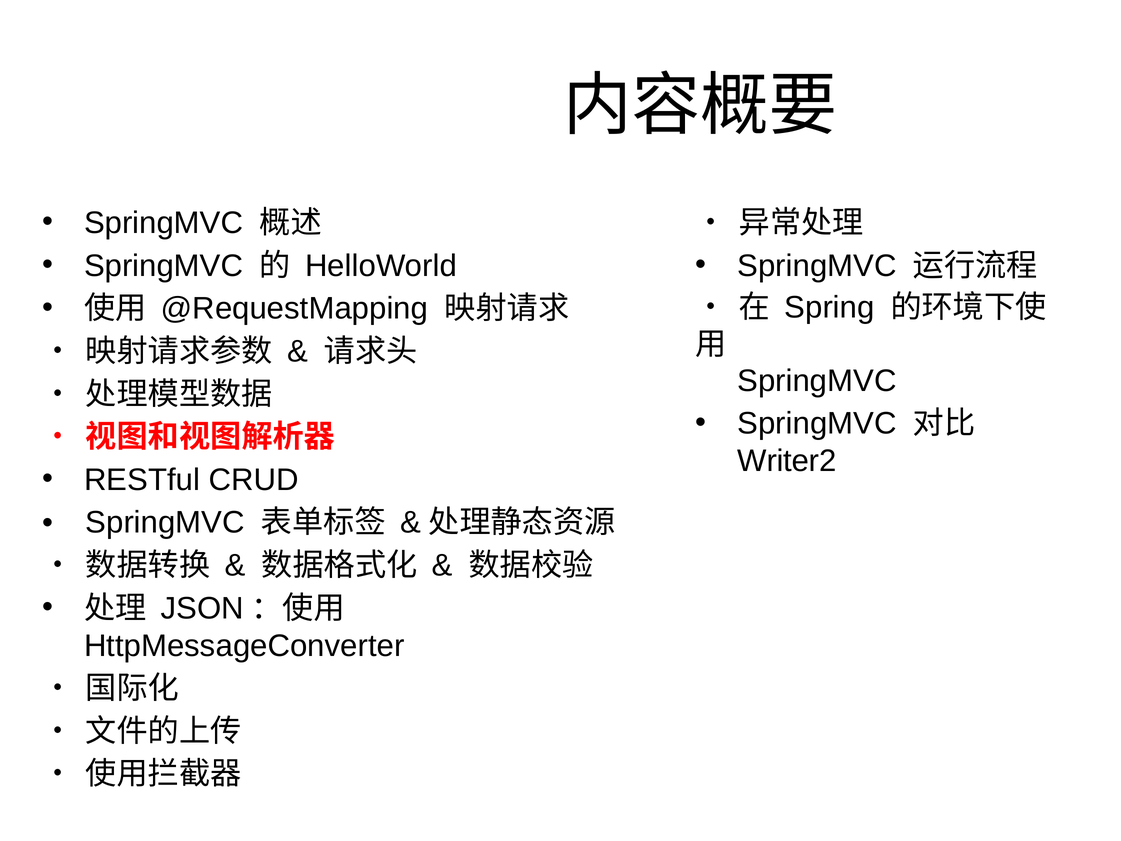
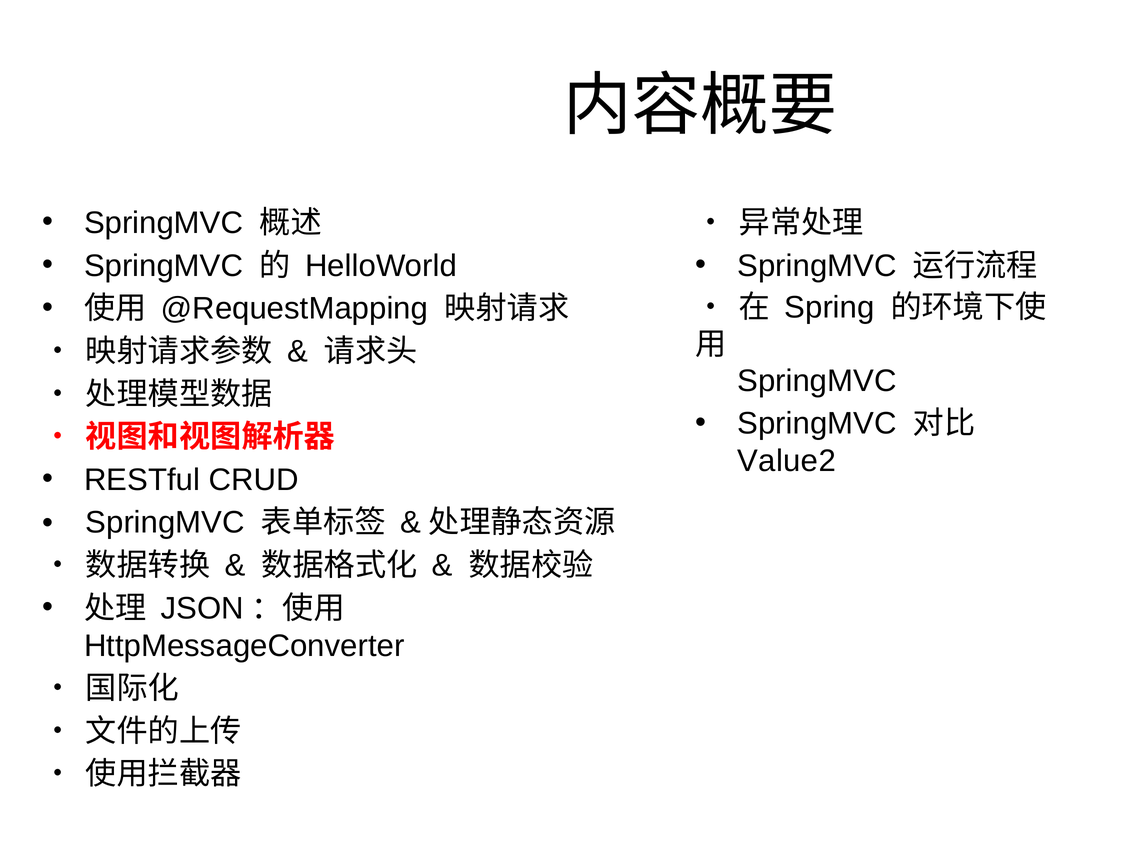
Writer2: Writer2 -> Value2 (787, 461)
